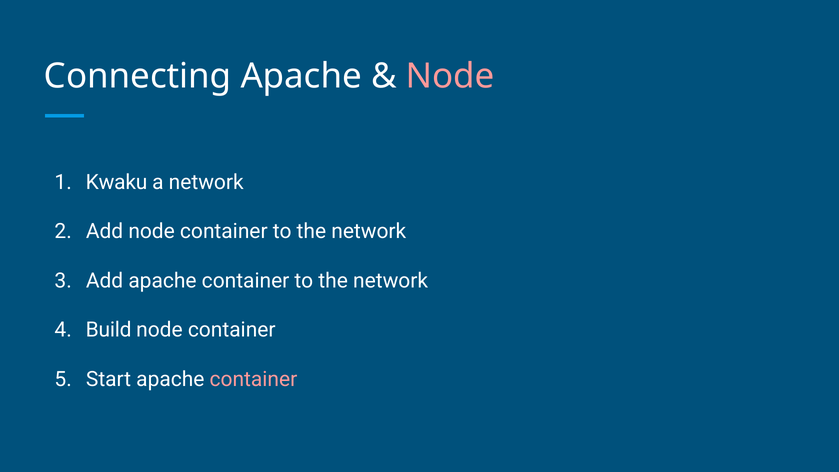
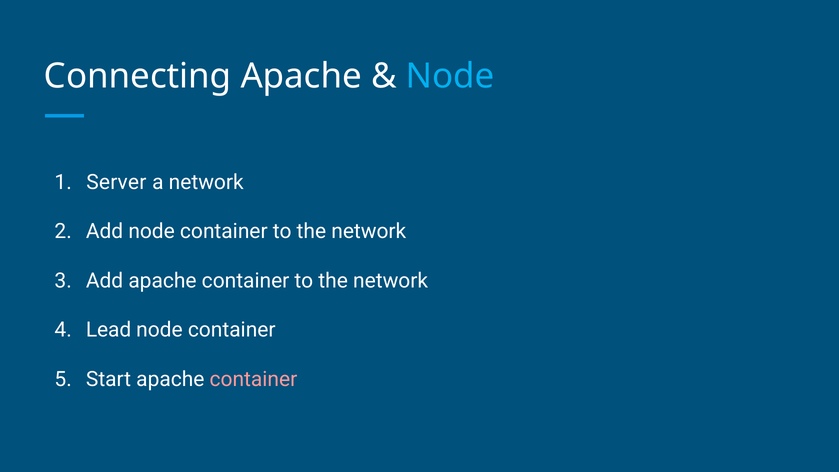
Node colour: pink -> light blue (450, 76)
Kwaku: Kwaku -> Server (116, 182)
Build: Build -> Lead (109, 330)
